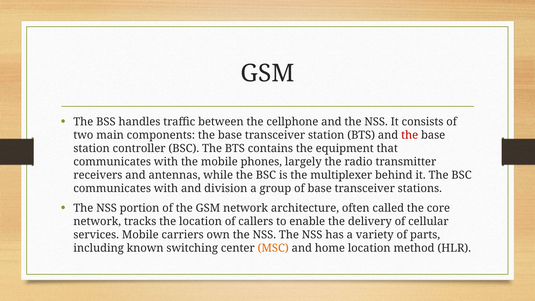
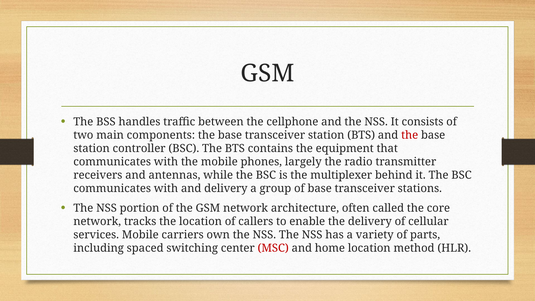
and division: division -> delivery (226, 189)
known: known -> spaced (145, 248)
MSC colour: orange -> red (273, 248)
